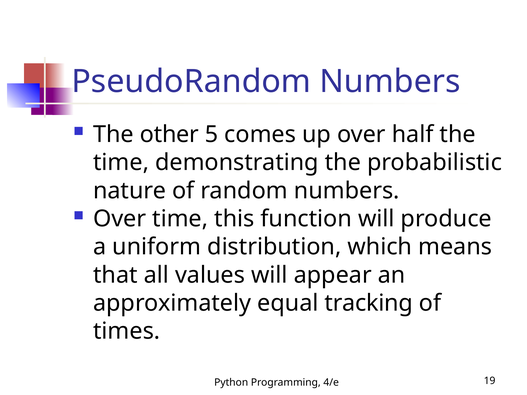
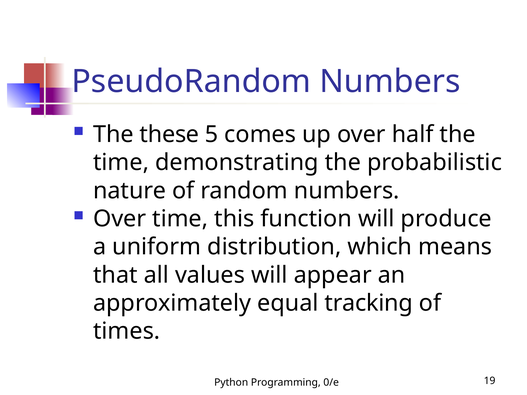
other: other -> these (169, 135)
4/e: 4/e -> 0/e (331, 383)
